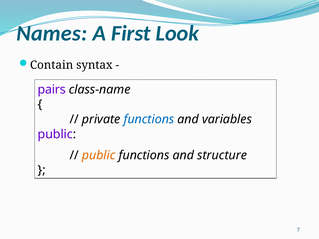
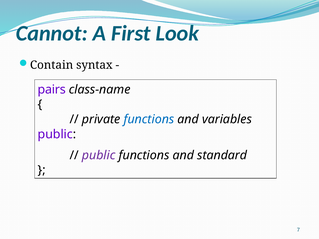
Names: Names -> Cannot (52, 33)
public colour: orange -> purple (99, 155)
structure: structure -> standard (222, 155)
